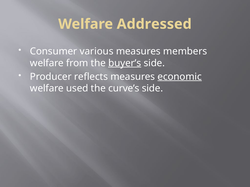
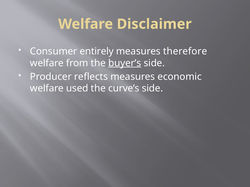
Addressed: Addressed -> Disclaimer (154, 24)
various: various -> entirely (97, 52)
members: members -> therefore (185, 52)
economic underline: present -> none (180, 77)
